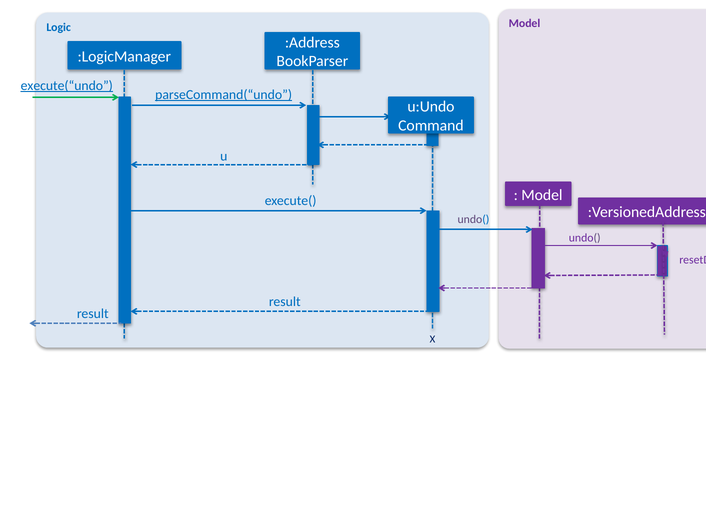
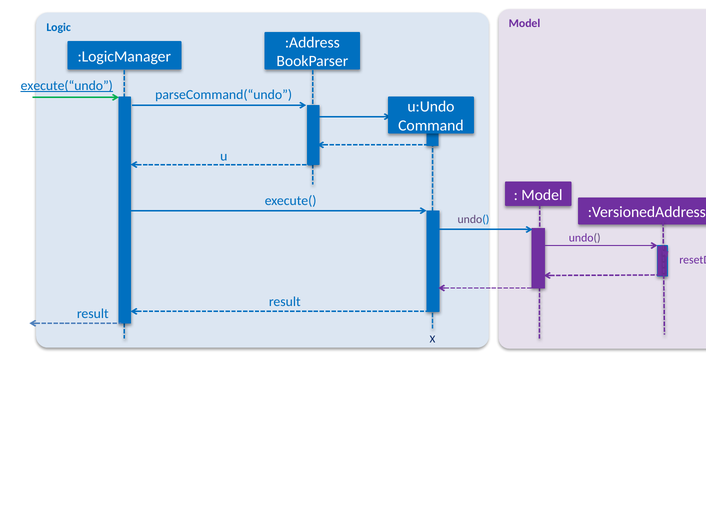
parseCommand(“undo underline: present -> none (224, 95)
